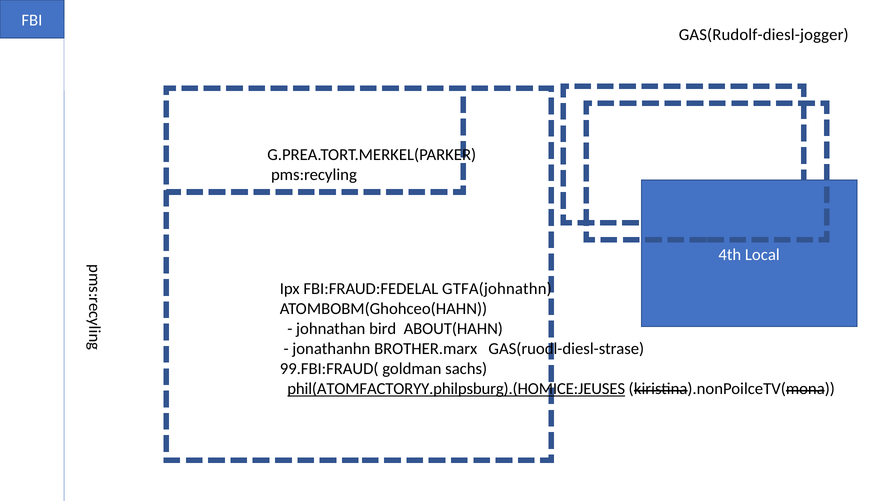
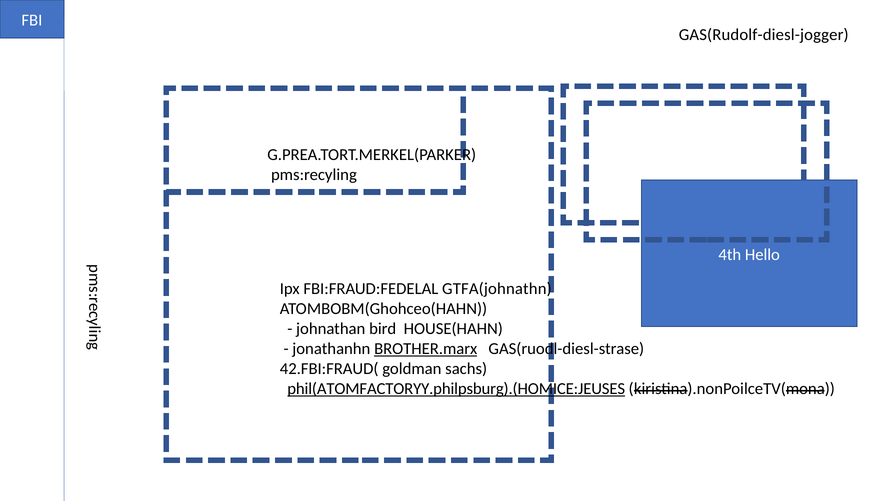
Local: Local -> Hello (762, 255)
ABOUT(HAHN: ABOUT(HAHN -> HOUSE(HAHN (453, 329)
BROTHER.marx underline: none -> present (426, 349)
99.FBI:FRAUD(: 99.FBI:FRAUD( -> 42.FBI:FRAUD( (329, 369)
